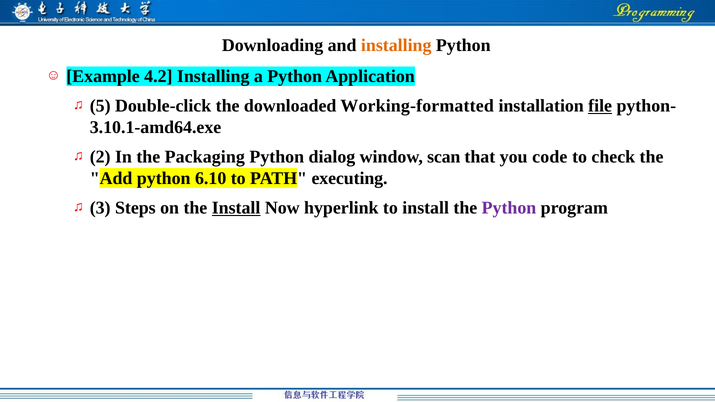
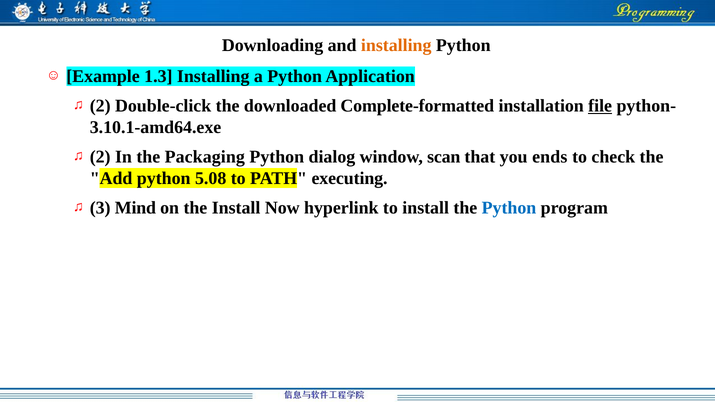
4.2: 4.2 -> 1.3 (158, 76)
5: 5 -> 2 (100, 106)
Working-formatted: Working-formatted -> Complete-formatted (417, 106)
code: code -> ends (550, 157)
6.10: 6.10 -> 5.08 (211, 178)
Steps: Steps -> Mind (135, 208)
Install underline: present -> none (236, 208)
Python colour: purple -> blue (509, 208)
